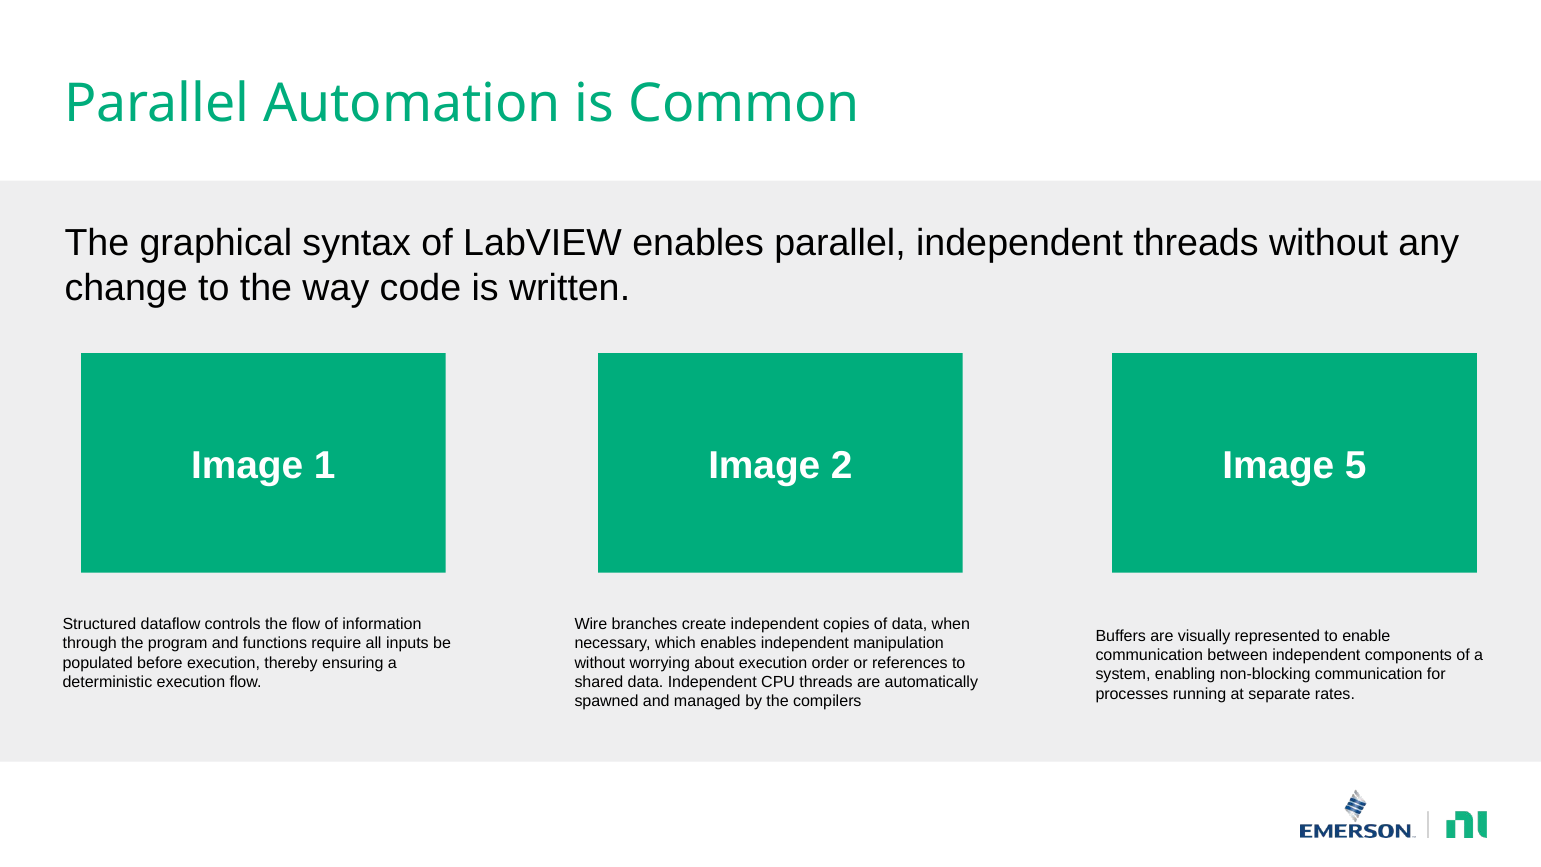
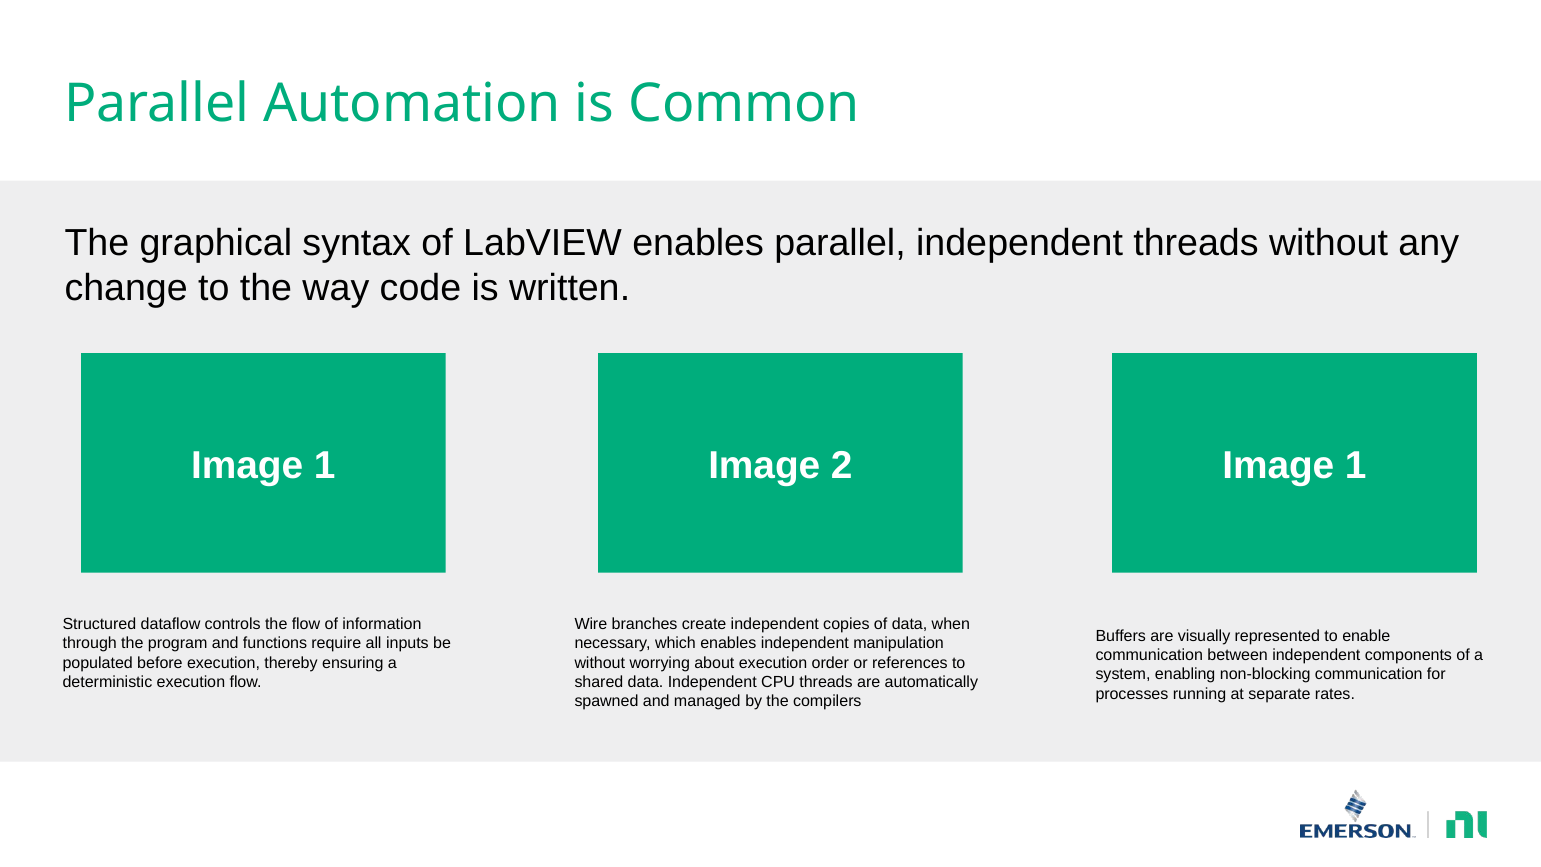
2 Image 5: 5 -> 1 (1356, 465)
